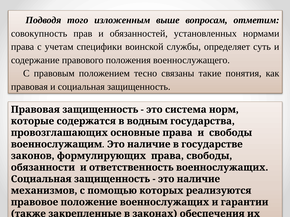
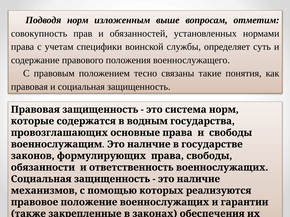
Подводя того: того -> норм (78, 20)
